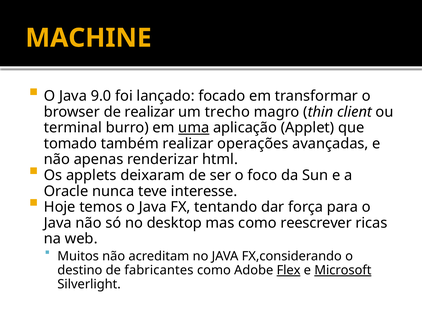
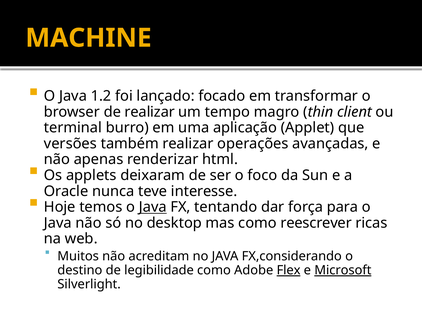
9.0: 9.0 -> 1.2 (101, 96)
trecho: trecho -> tempo (227, 112)
uma underline: present -> none (194, 128)
tomado: tomado -> versões (70, 143)
Java underline: none -> present (153, 207)
fabricantes: fabricantes -> legibilidade (159, 270)
